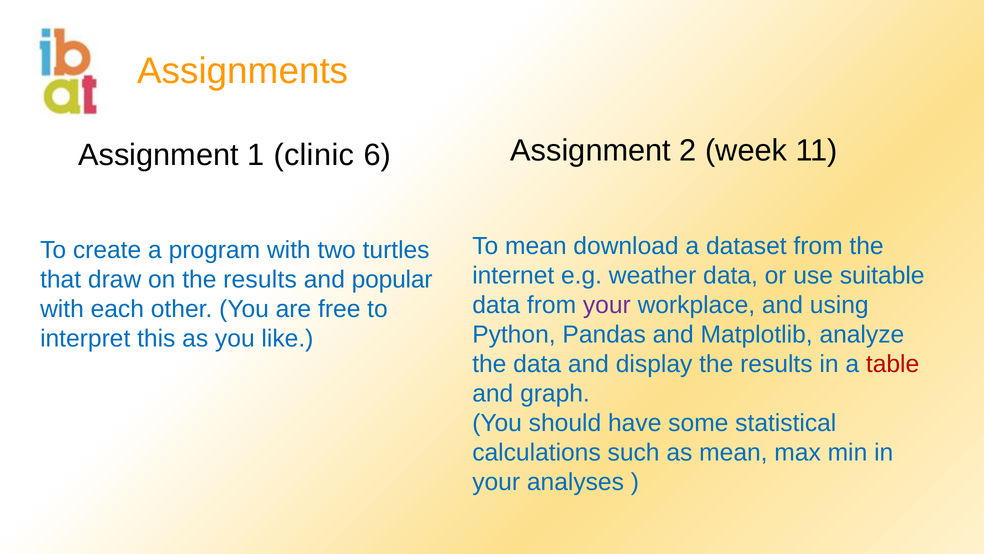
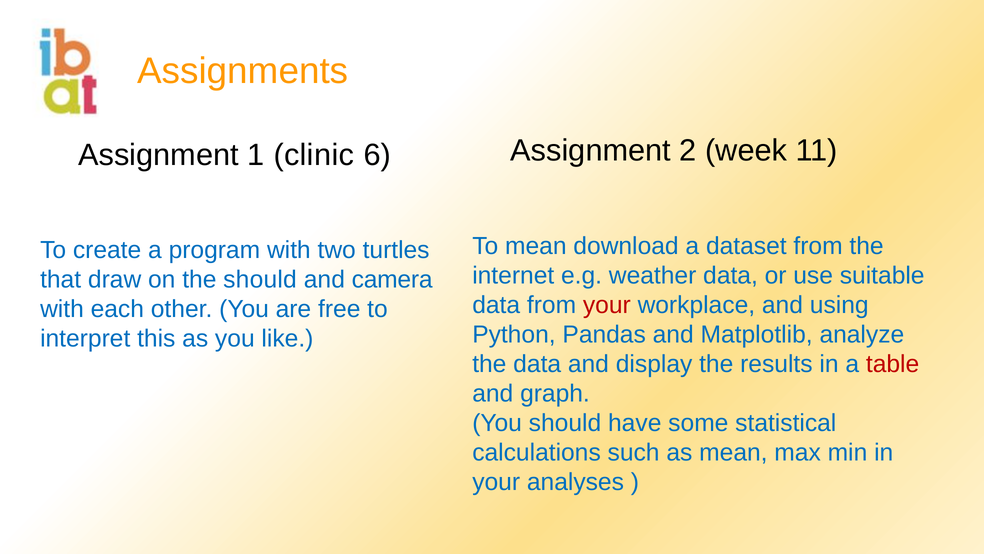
on the results: results -> should (260, 279)
popular: popular -> camera (392, 279)
your colour: purple -> red (607, 305)
